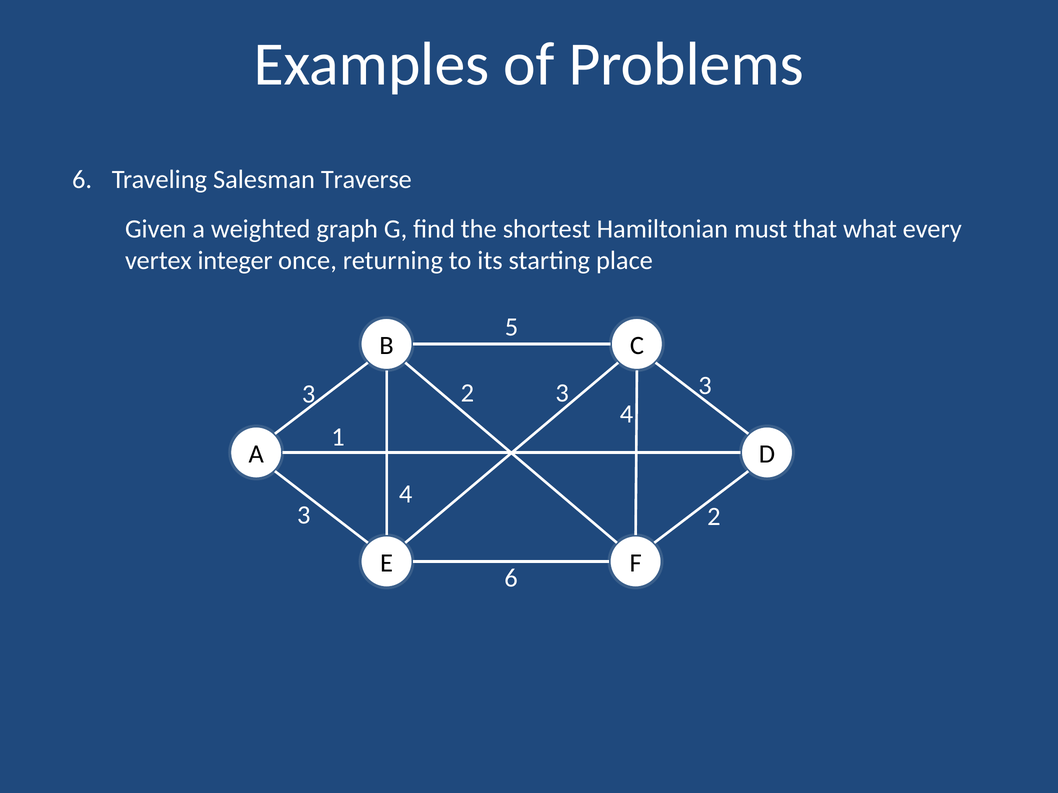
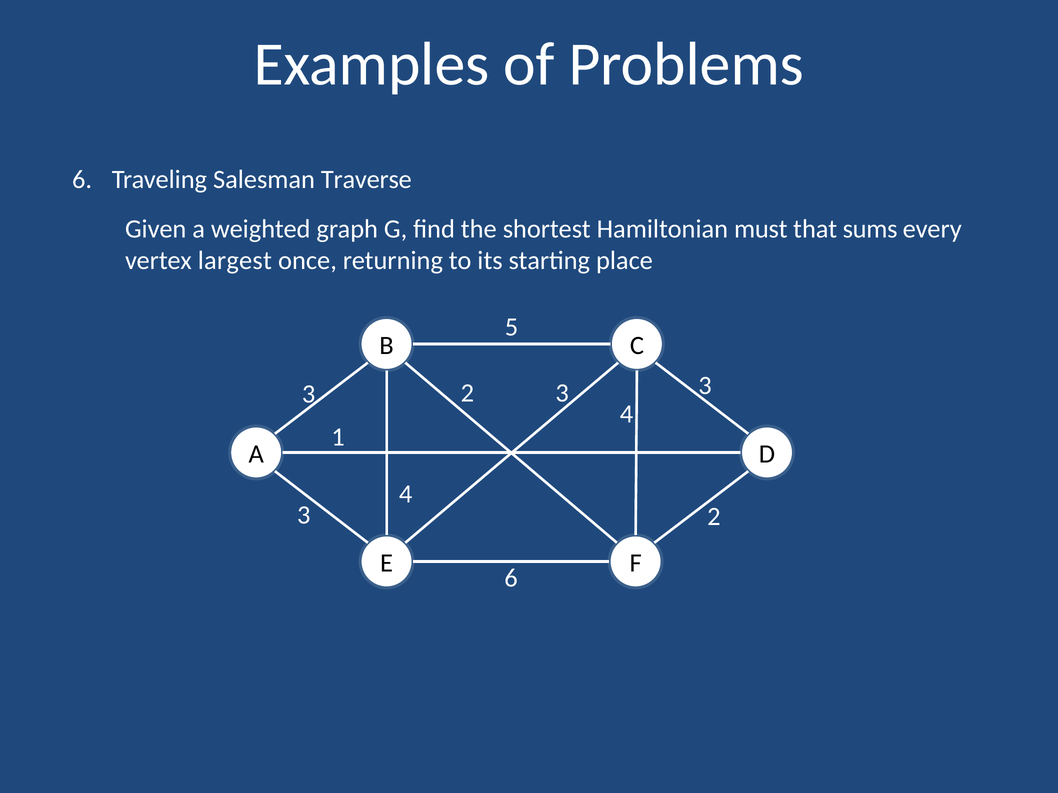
what: what -> sums (870, 229)
integer: integer -> largest (235, 261)
